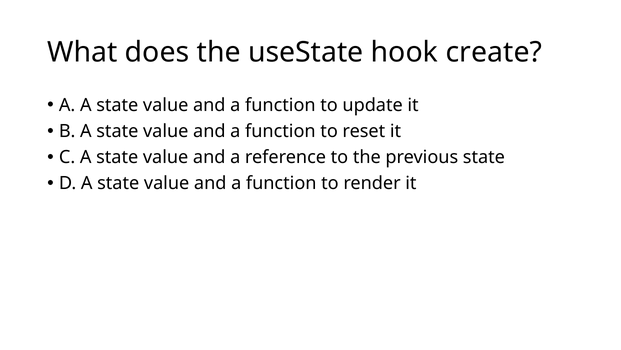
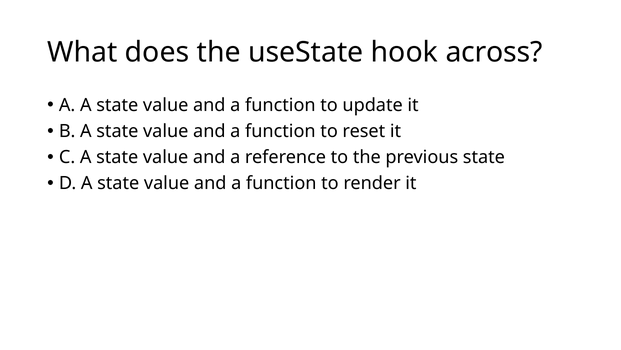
create: create -> across (494, 52)
